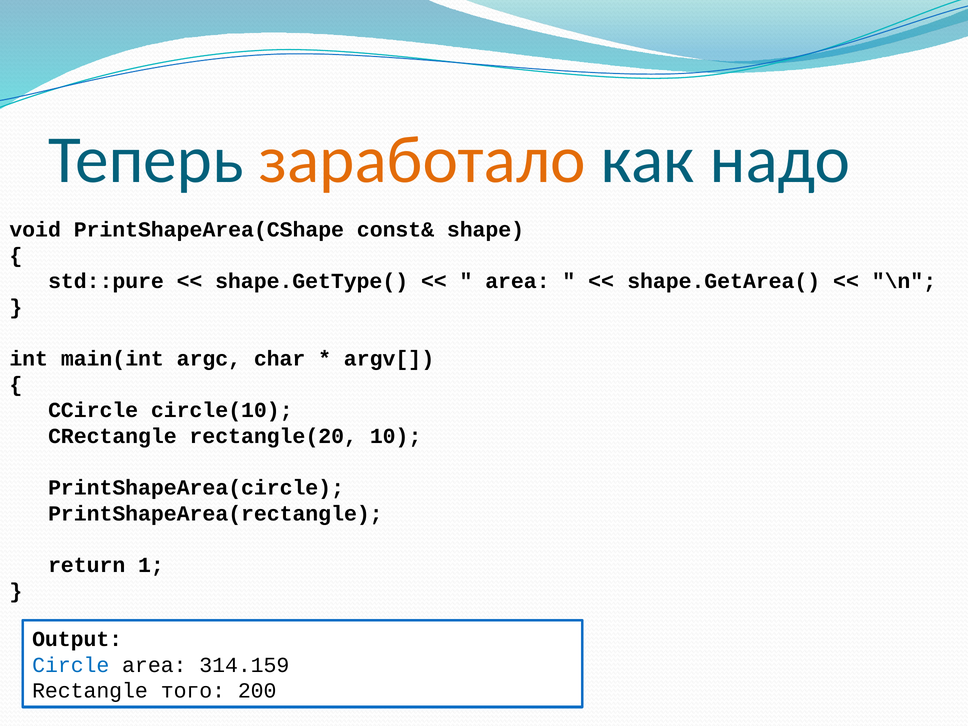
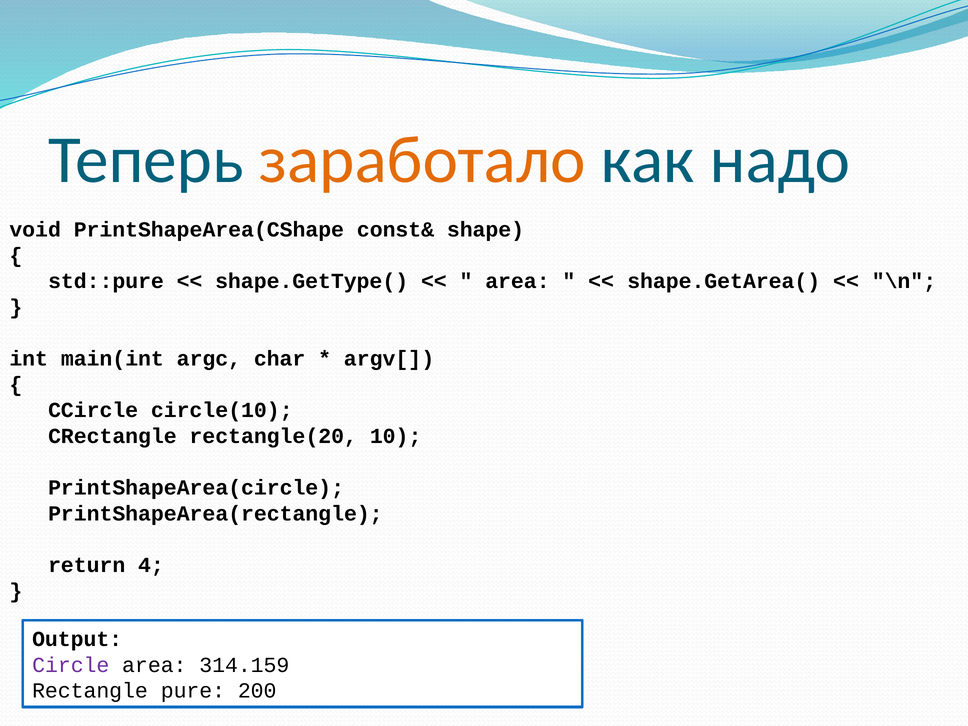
1: 1 -> 4 (151, 565)
Circle colour: blue -> purple (71, 665)
того: того -> pure (193, 691)
